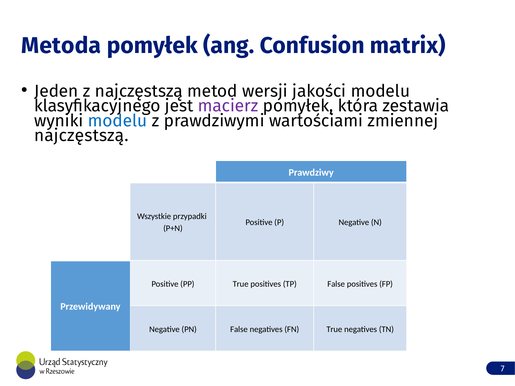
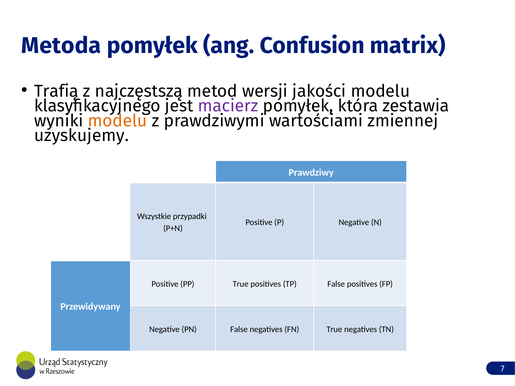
Jeden: Jeden -> Trafią (56, 91)
modelu colour: blue -> orange (118, 121)
najczęstszą: najczęstszą -> uzyskujemy (81, 136)
